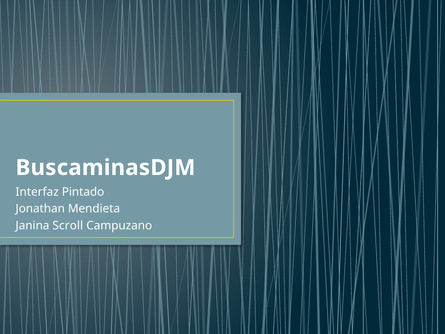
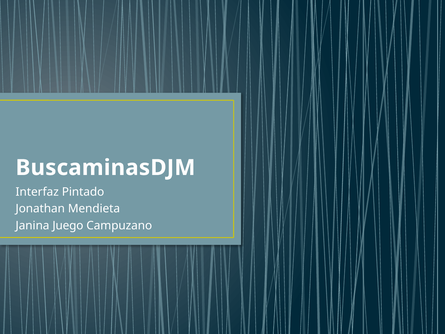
Scroll: Scroll -> Juego (68, 225)
